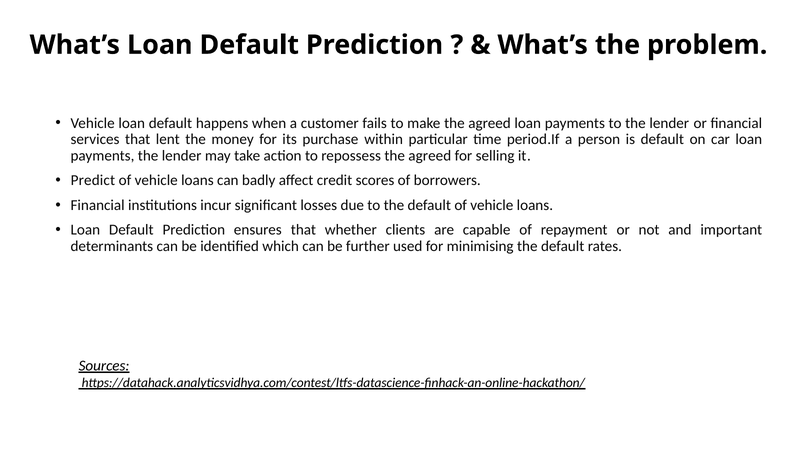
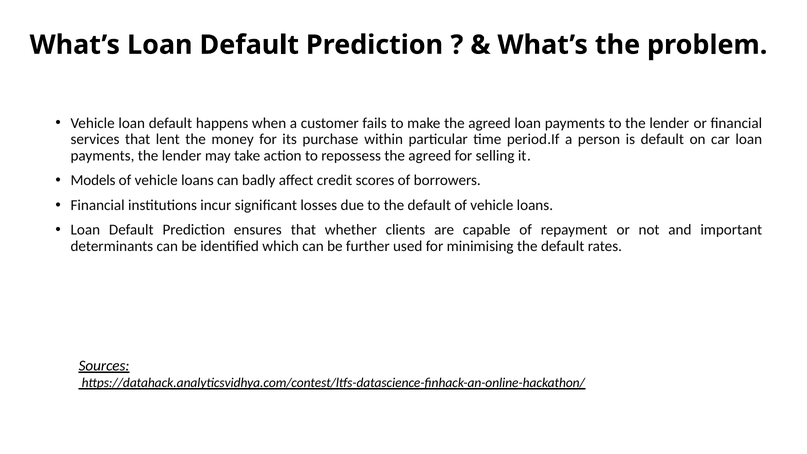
Predict: Predict -> Models (93, 180)
